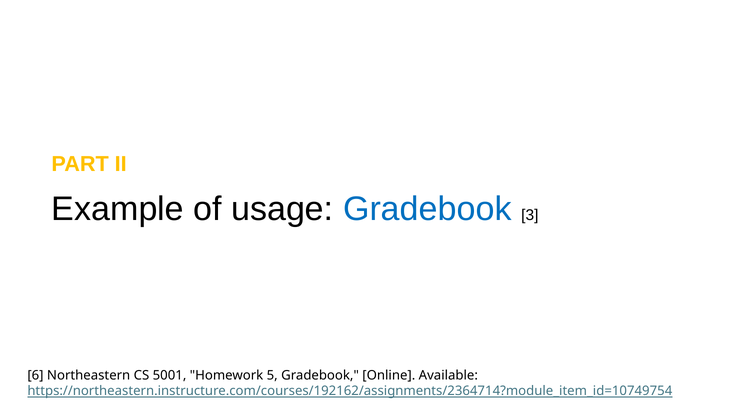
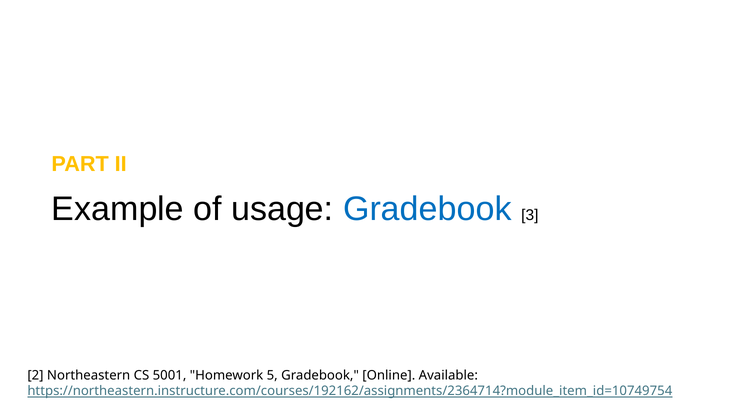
6: 6 -> 2 (35, 375)
